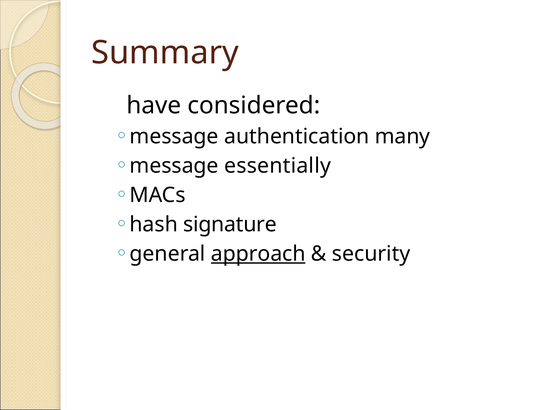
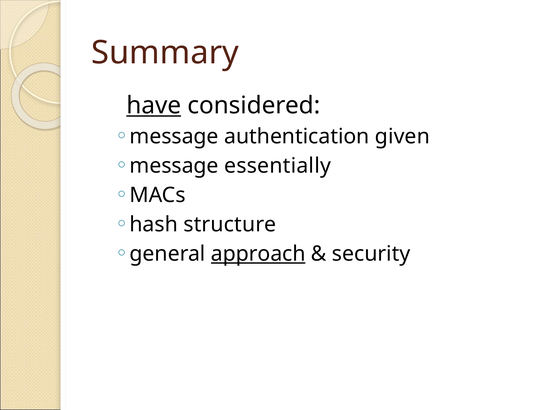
have underline: none -> present (154, 106)
many: many -> given (402, 137)
signature: signature -> structure (230, 225)
